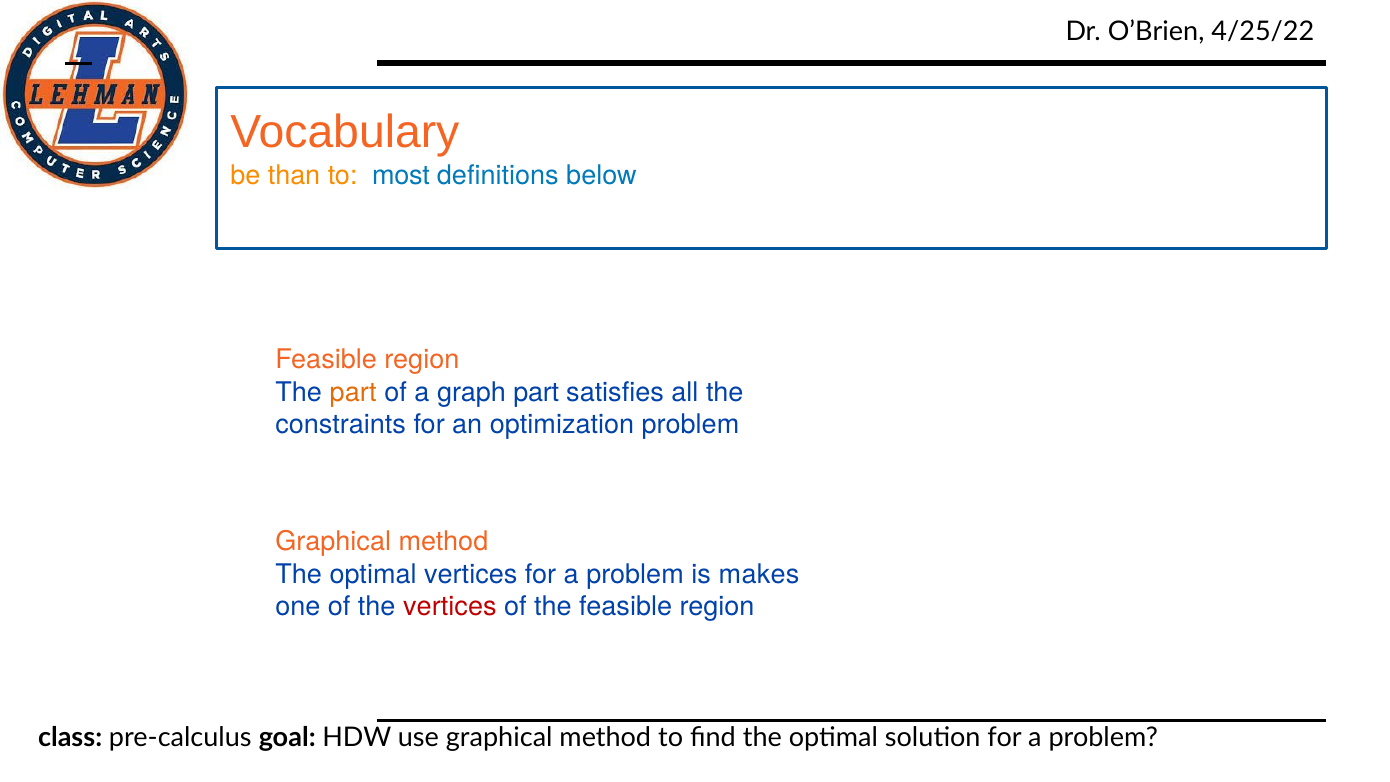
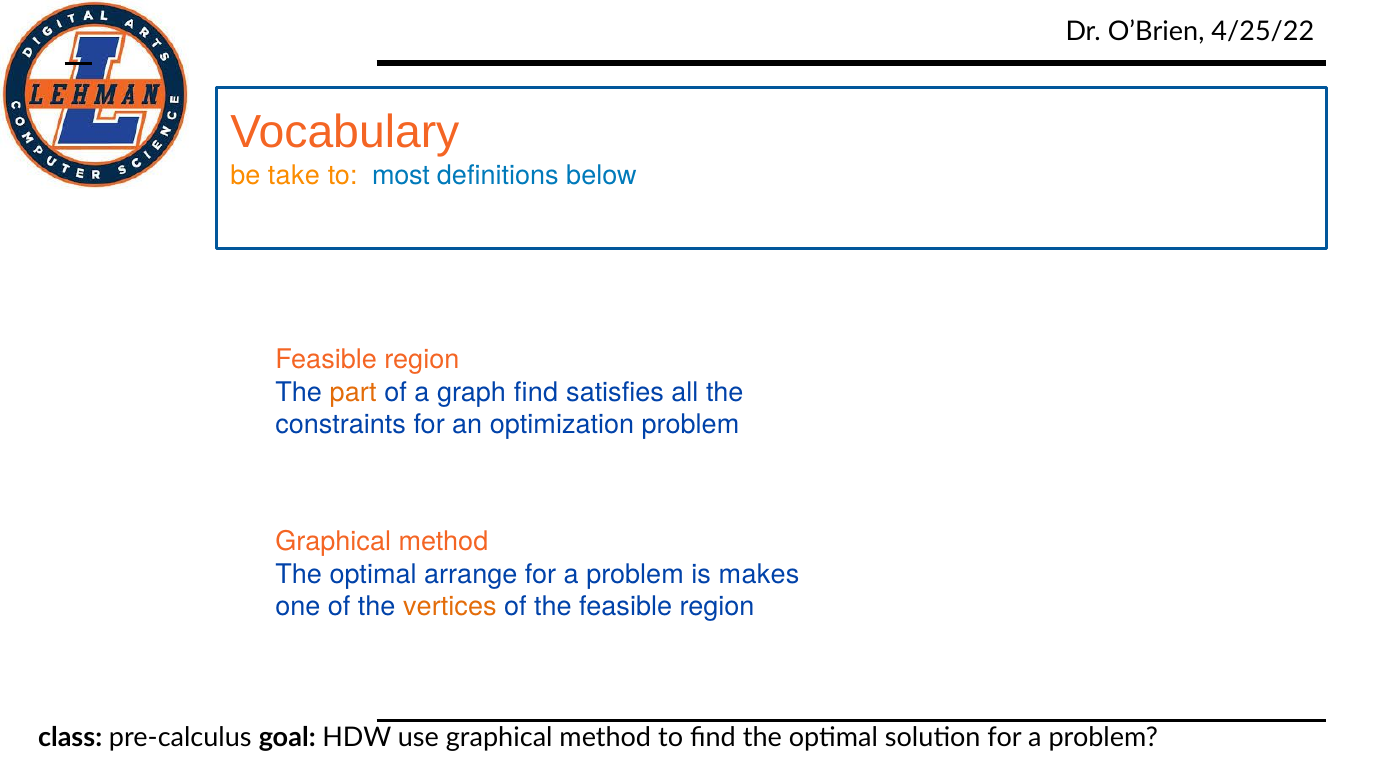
than: than -> take (294, 175)
graph part: part -> find (536, 392)
optimal vertices: vertices -> arrange (471, 574)
vertices colour: red -> orange (450, 607)
